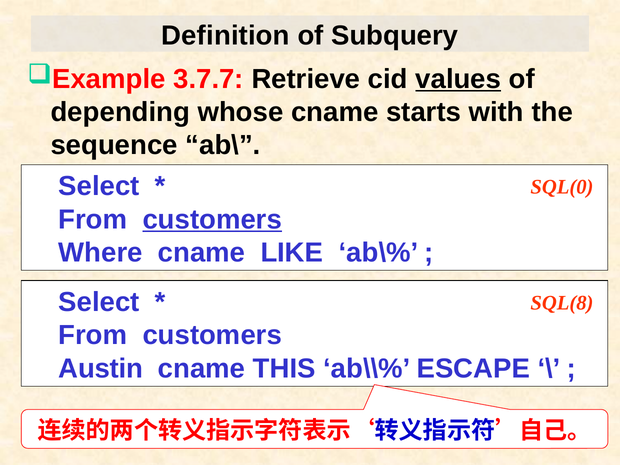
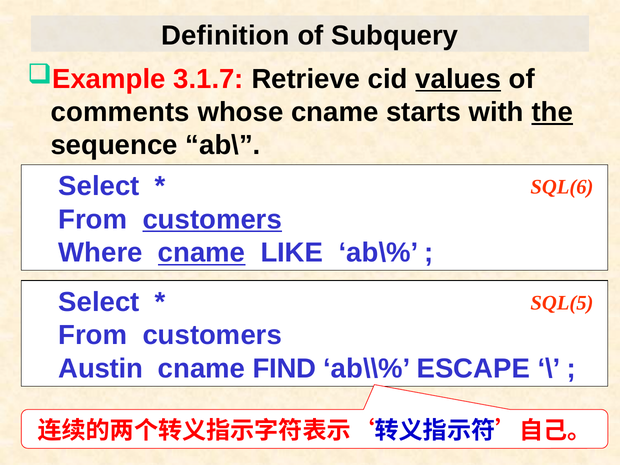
3.7.7: 3.7.7 -> 3.1.7 (208, 79)
depending: depending -> comments (120, 112)
the underline: none -> present (552, 112)
SQL(0: SQL(0 -> SQL(6 (562, 187)
cname underline: none -> present (202, 253)
SQL(8: SQL(8 -> SQL(5 (562, 303)
THIS: THIS -> FIND (284, 369)
